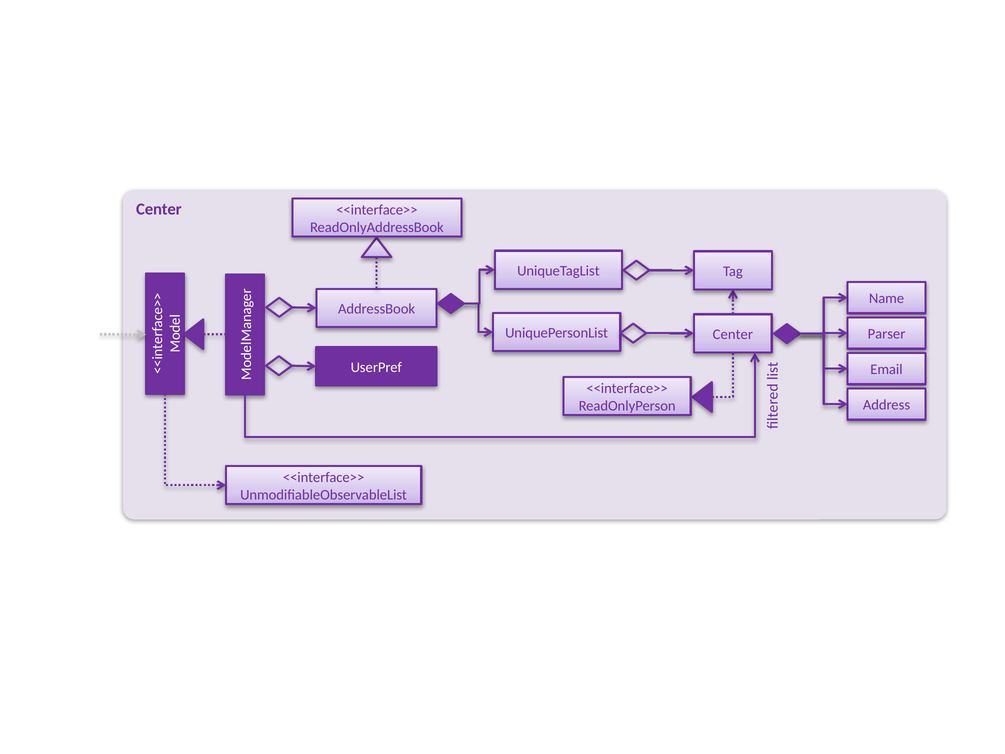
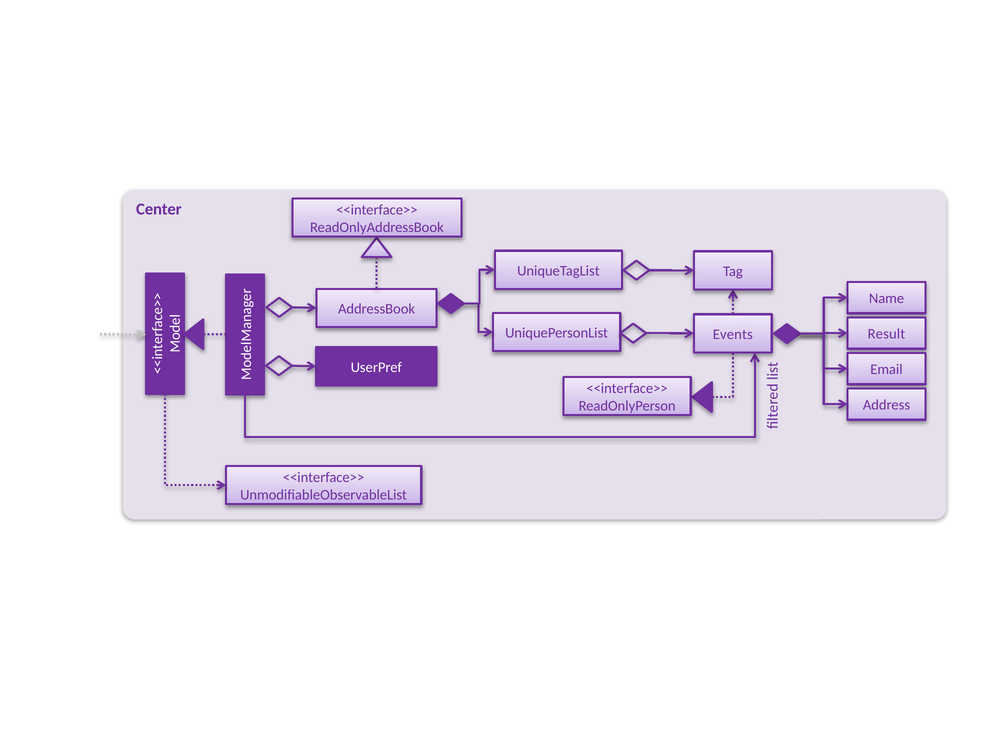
Parser: Parser -> Result (886, 334)
Center: Center -> Events (733, 334)
